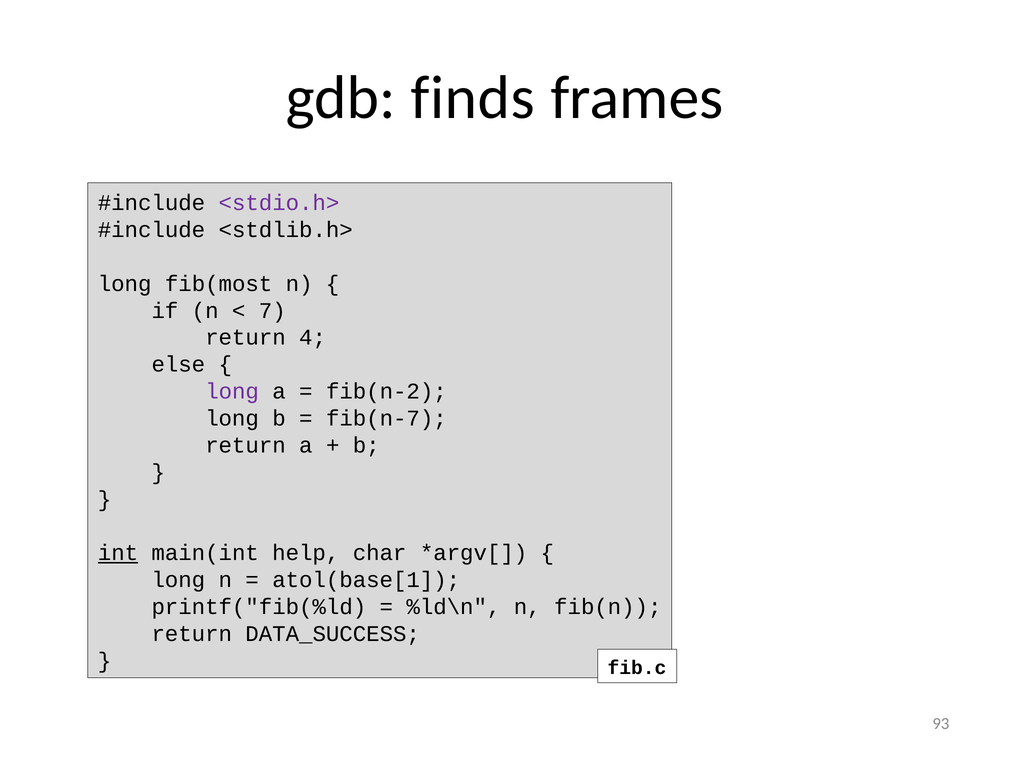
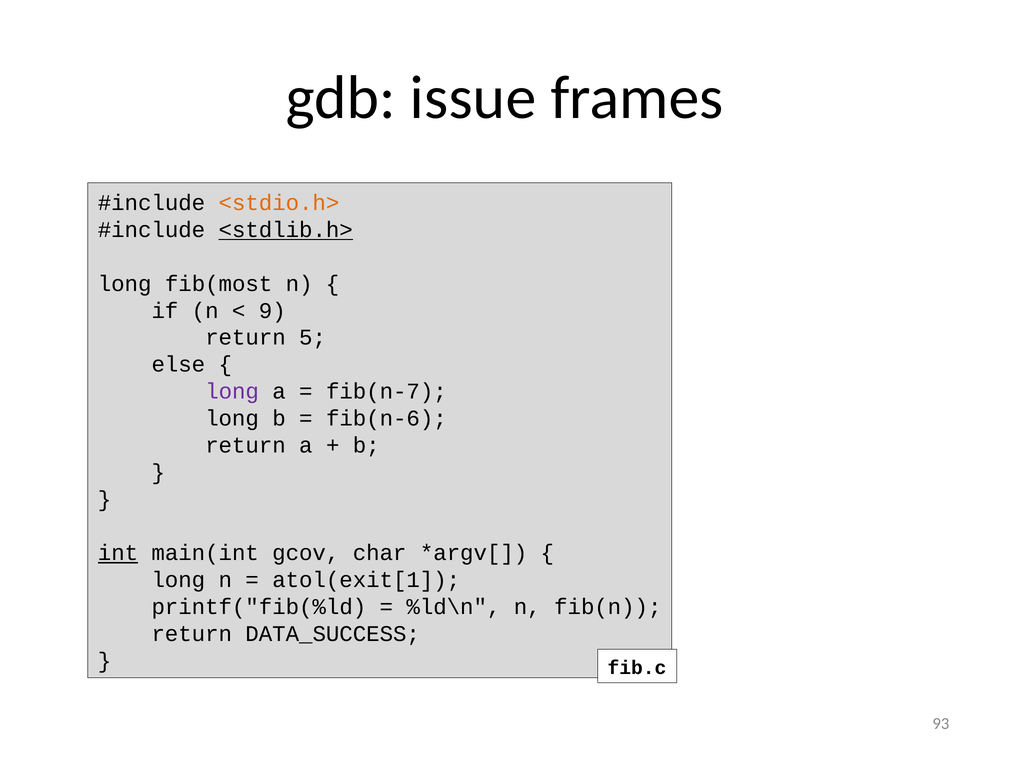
finds: finds -> issue (473, 98)
<stdio.h> colour: purple -> orange (279, 203)
<stdlib.h> underline: none -> present (286, 230)
7: 7 -> 9 (272, 310)
4: 4 -> 5 (313, 337)
fib(n-2: fib(n-2 -> fib(n-7 (386, 391)
fib(n-7: fib(n-7 -> fib(n-6 (386, 418)
help: help -> gcov (306, 553)
atol(base[1: atol(base[1 -> atol(exit[1 (366, 580)
